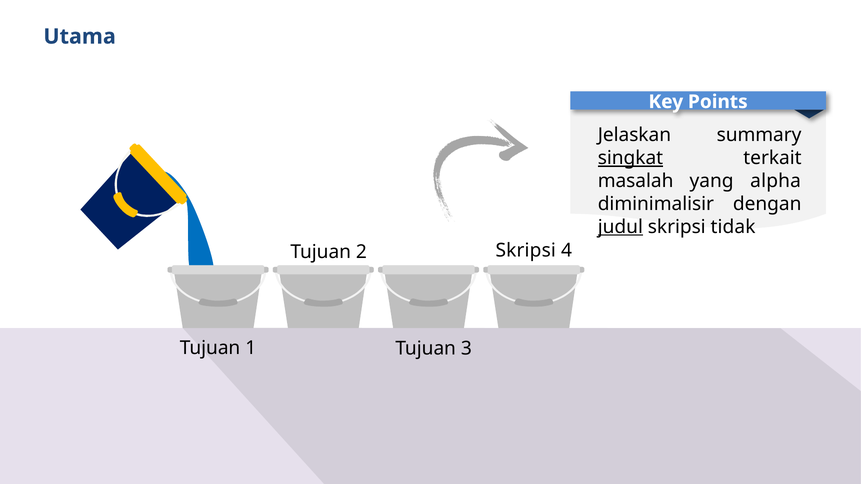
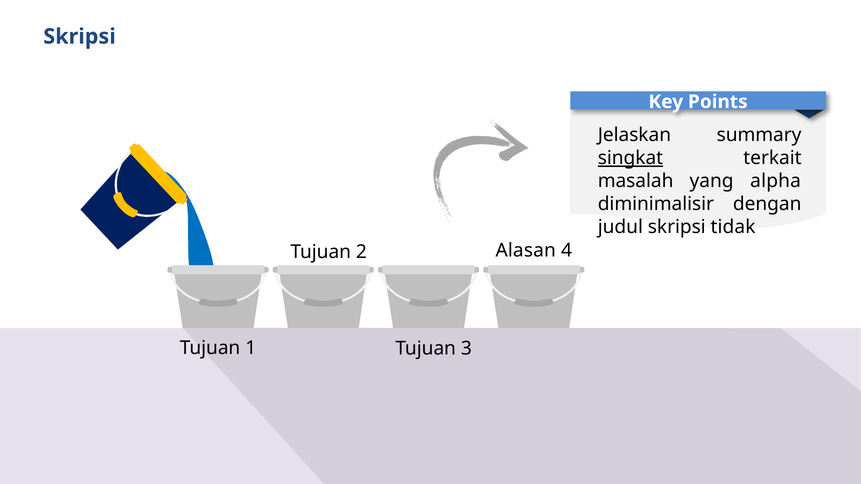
Utama: Utama -> Skripsi (80, 37)
judul underline: present -> none (620, 227)
Skripsi: Skripsi -> Alasan (526, 251)
